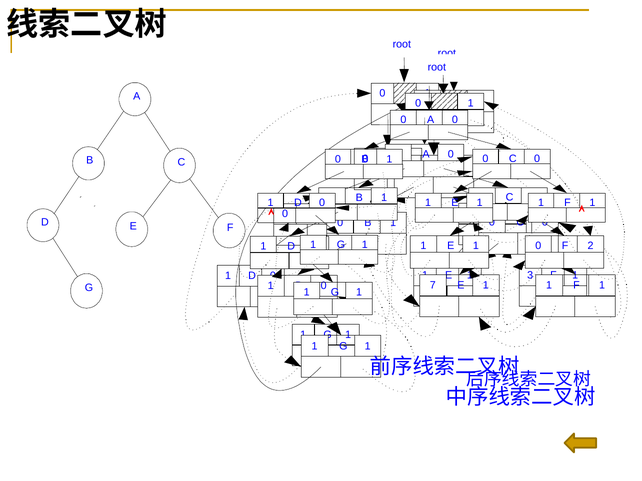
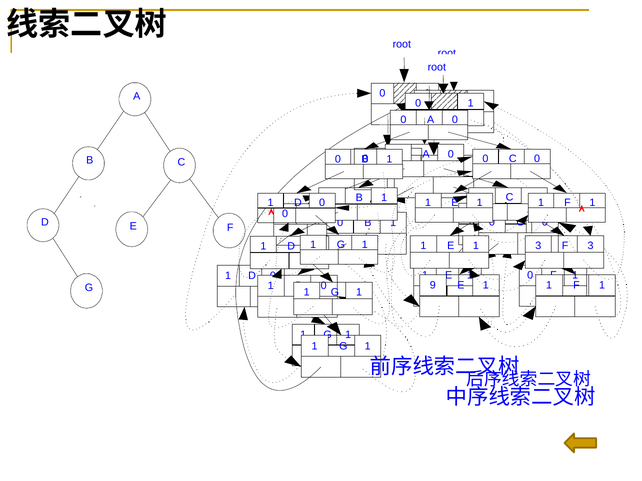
E 1 0: 0 -> 3 (538, 246)
F 2: 2 -> 3 (591, 246)
3: 3 -> 0 (530, 276)
7: 7 -> 9 (433, 286)
